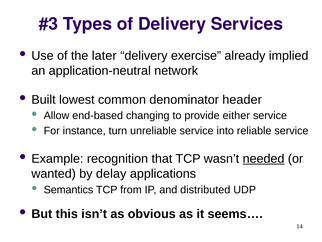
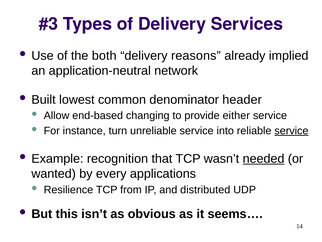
later: later -> both (104, 56)
exercise: exercise -> reasons (196, 56)
service underline: none -> present (291, 130)
delay: delay -> every (111, 173)
Semantics: Semantics -> Resilience (68, 189)
